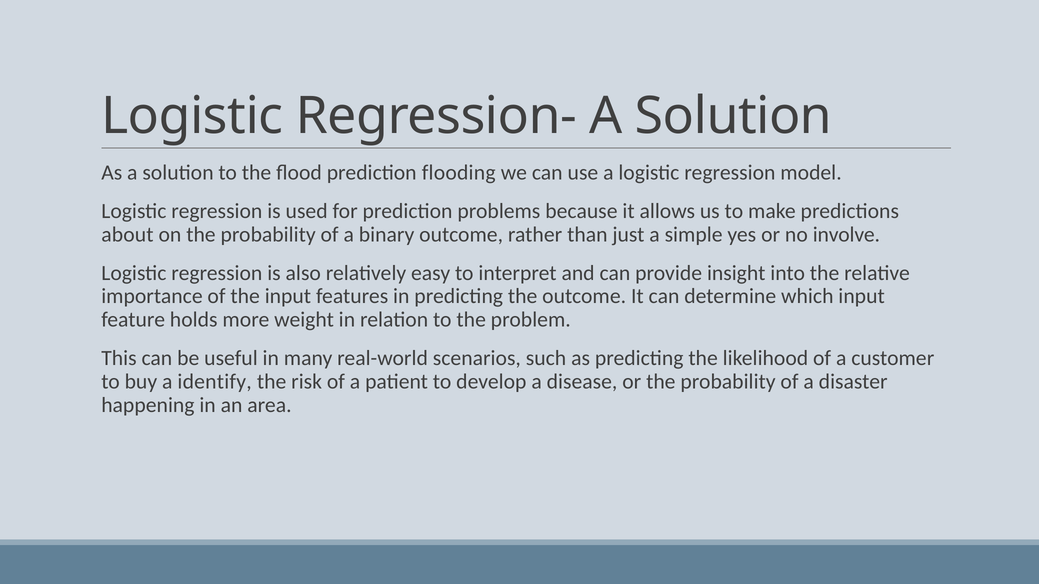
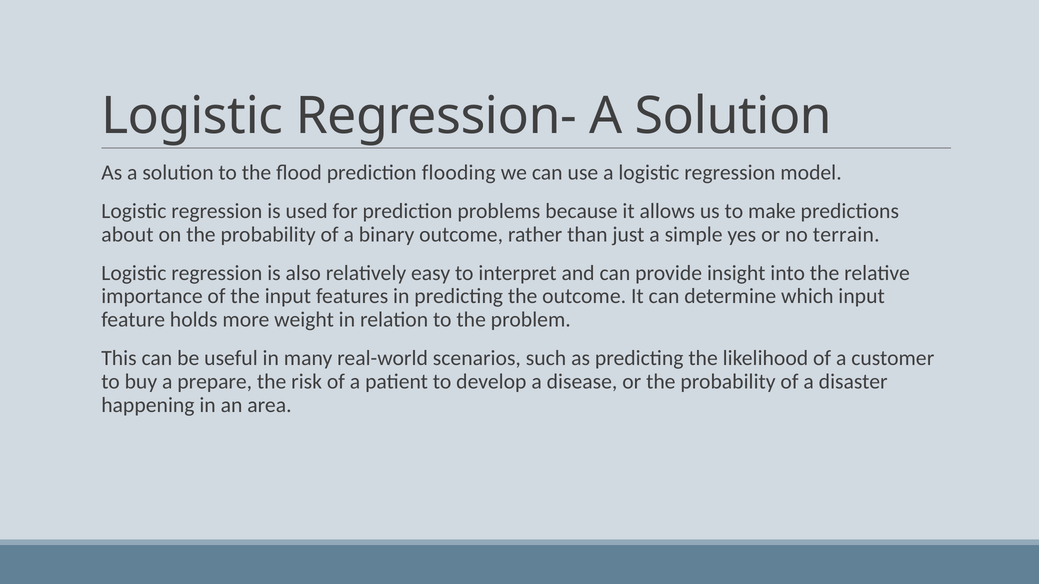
involve: involve -> terrain (846, 235)
identify: identify -> prepare (215, 382)
